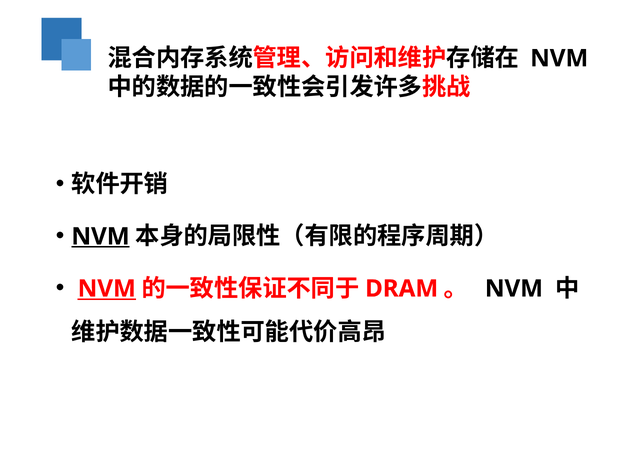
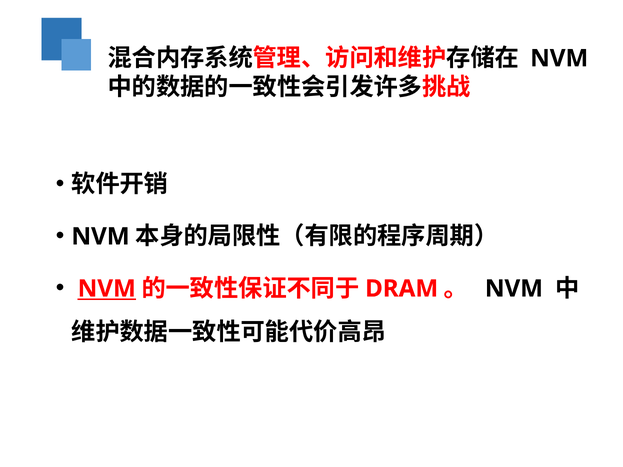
NVM underline: present -> none (101, 237)
